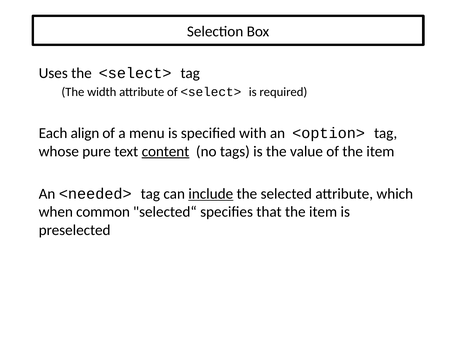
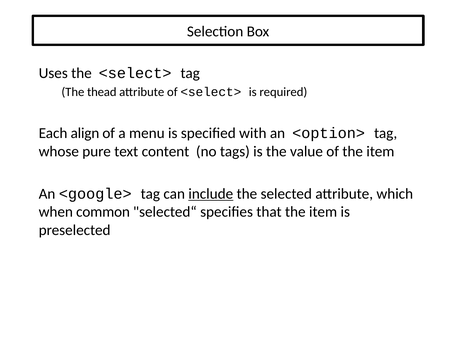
width: width -> thead (102, 92)
content underline: present -> none (165, 151)
<needed>: <needed> -> <google> (95, 194)
